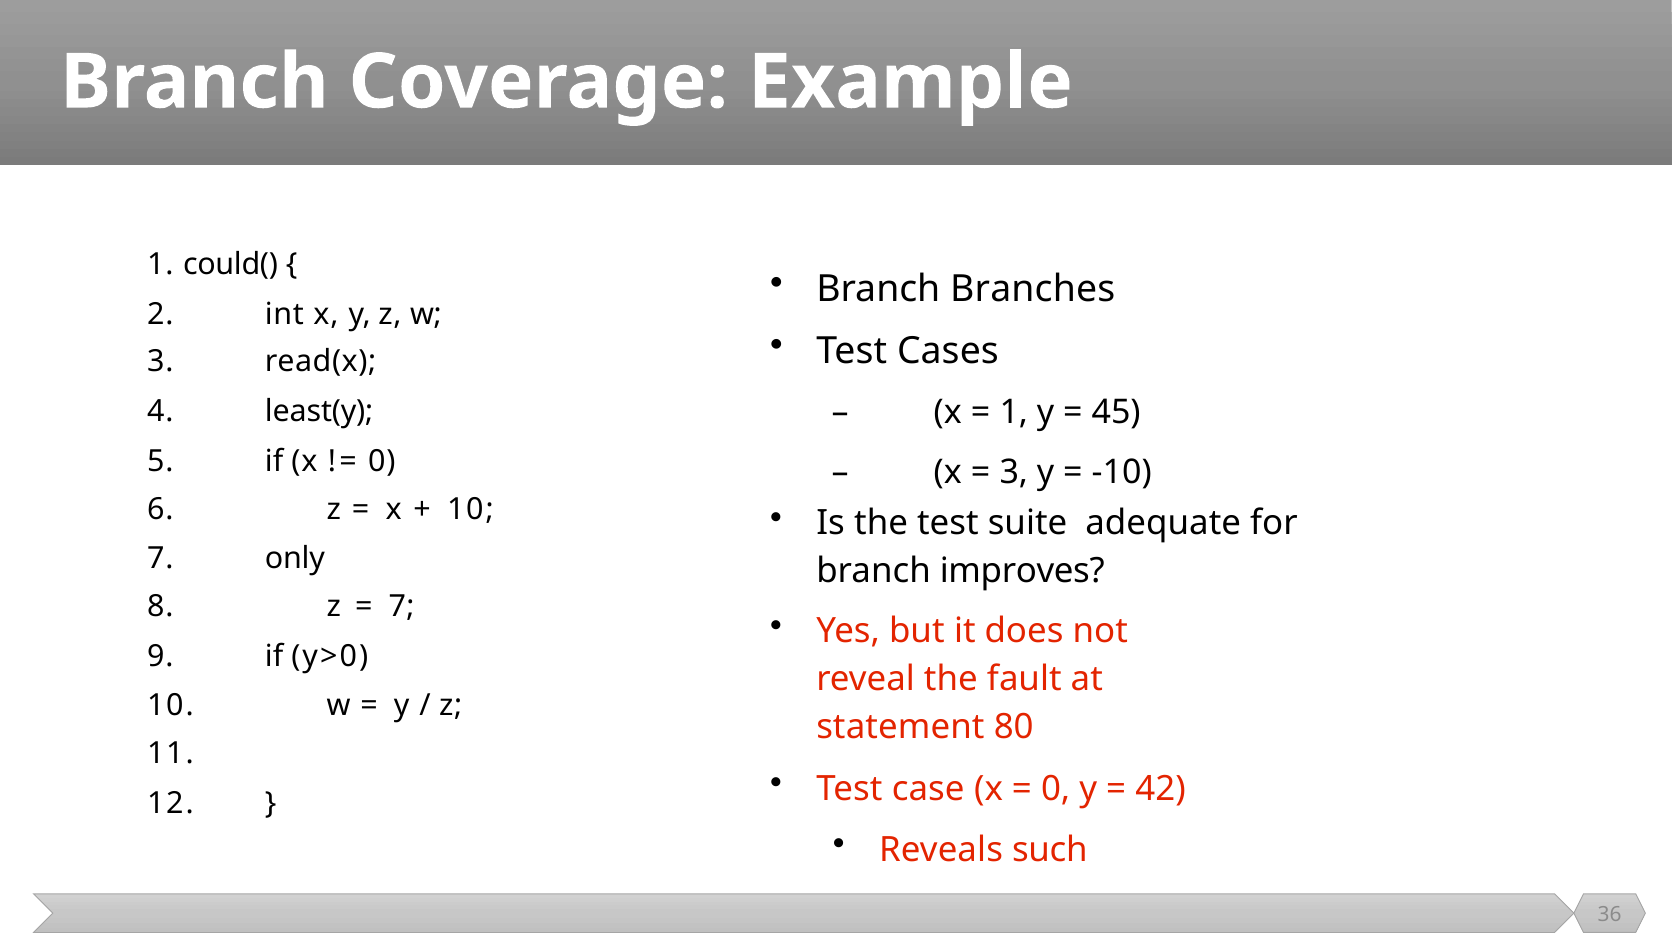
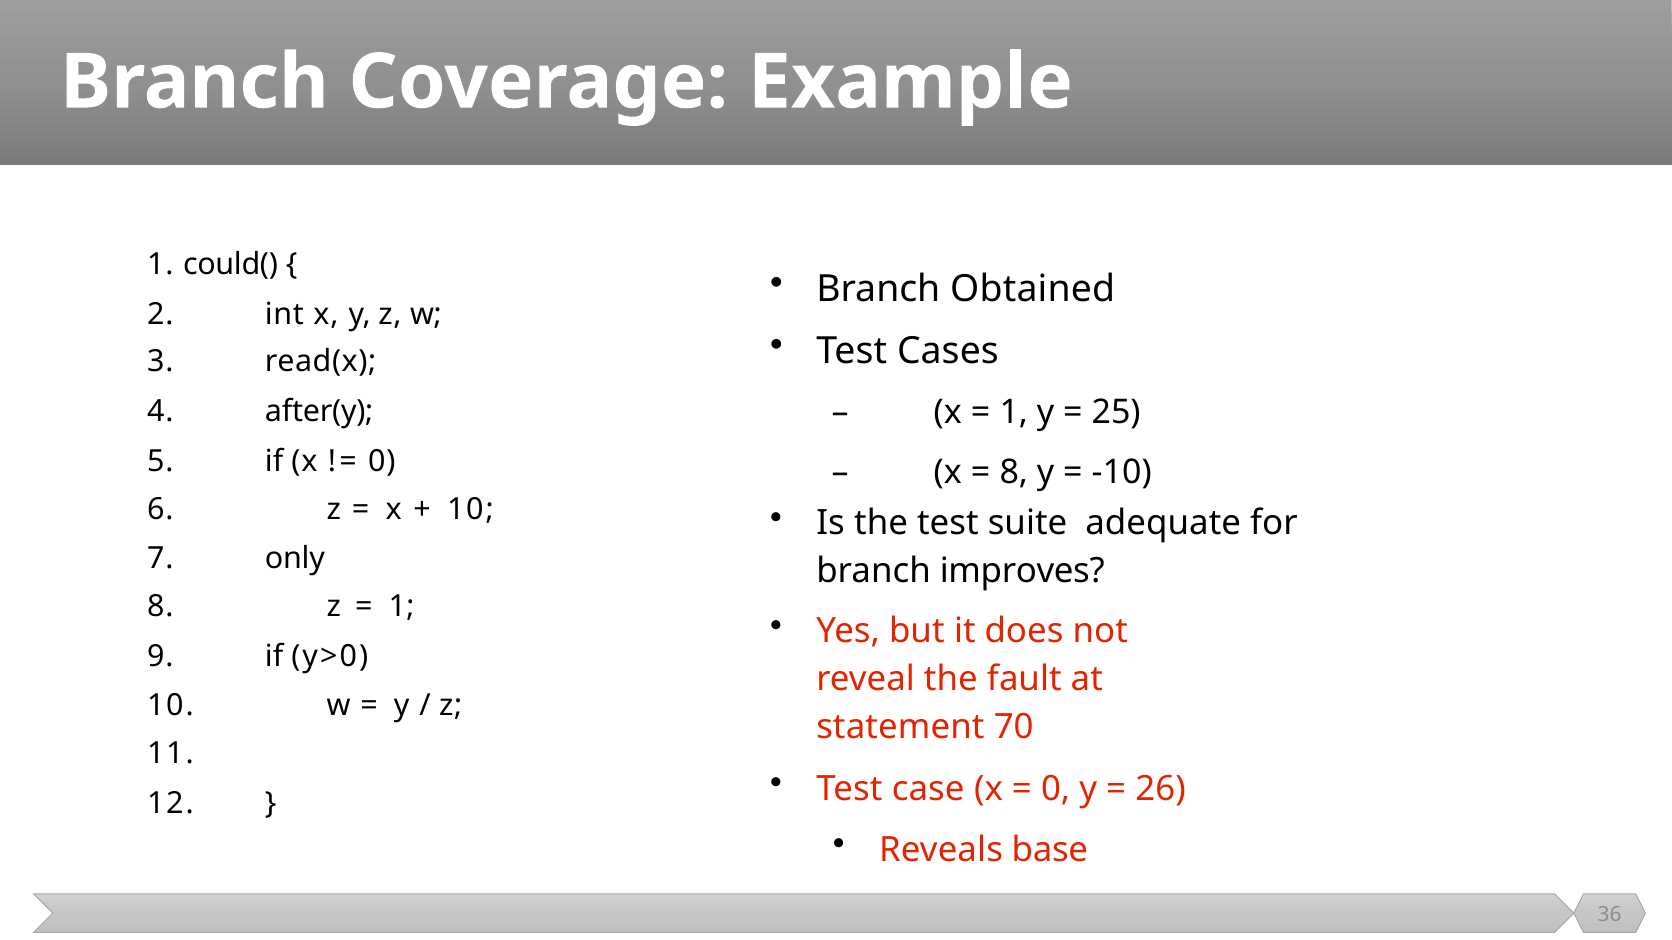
Branches: Branches -> Obtained (1033, 290)
45: 45 -> 25 (1116, 412)
least(y: least(y -> after(y (319, 412)
3: 3 -> 8 (1014, 472)
7: 7 -> 1 (402, 607)
80: 80 -> 70 (1014, 728)
42: 42 -> 26 (1161, 789)
such: such -> base (1050, 850)
